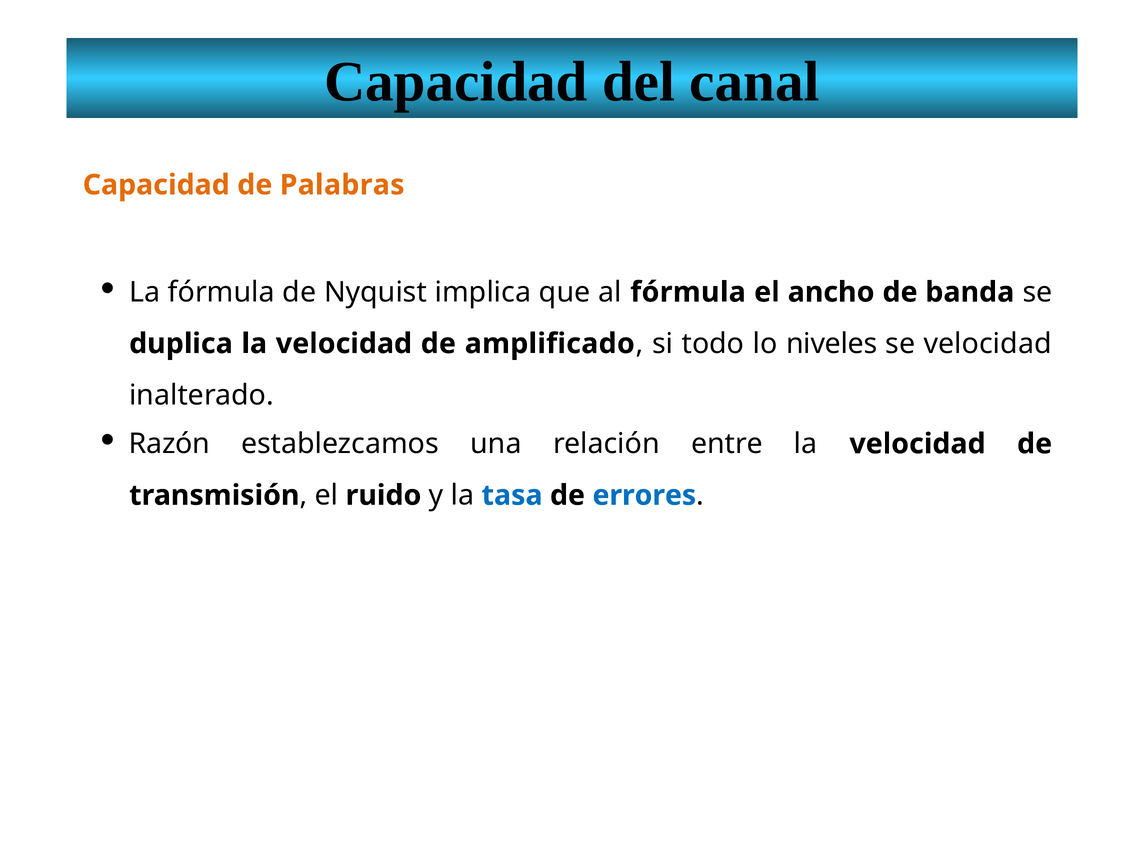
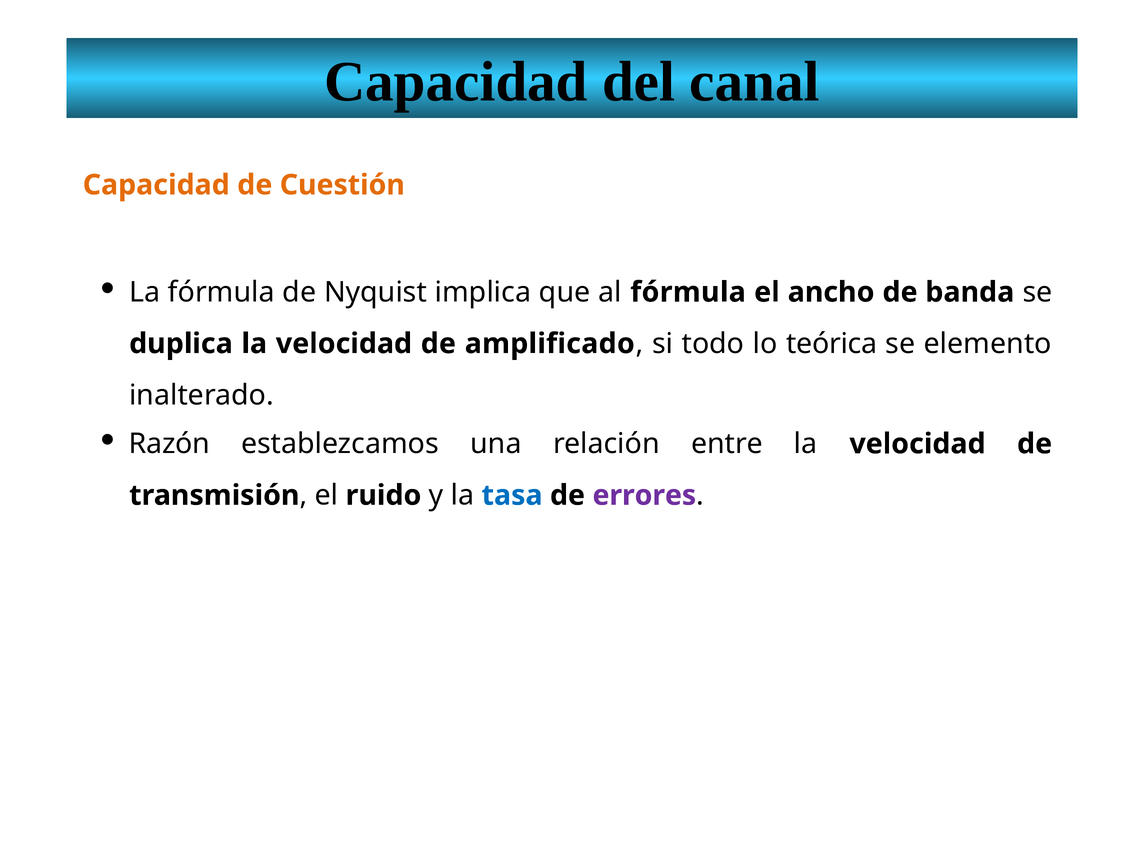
Palabras: Palabras -> Cuestión (342, 185)
niveles: niveles -> teórica (832, 344)
se velocidad: velocidad -> elemento (988, 344)
errores colour: blue -> purple (644, 495)
